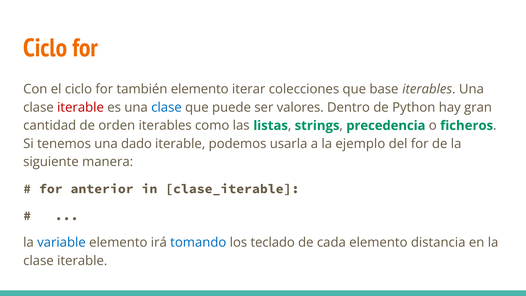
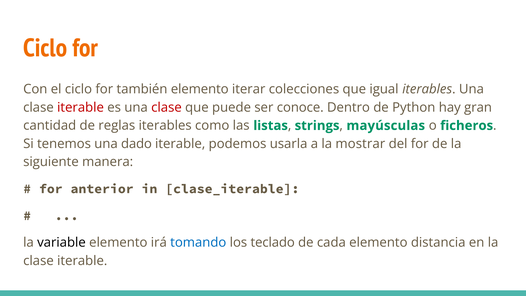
base: base -> igual (384, 89)
clase colour: blue -> red (166, 107)
valores: valores -> conoce (300, 107)
orden: orden -> reglas (117, 126)
precedencia: precedencia -> mayúsculas (386, 126)
ejemplo: ejemplo -> mostrar (360, 144)
variable colour: blue -> black (61, 243)
